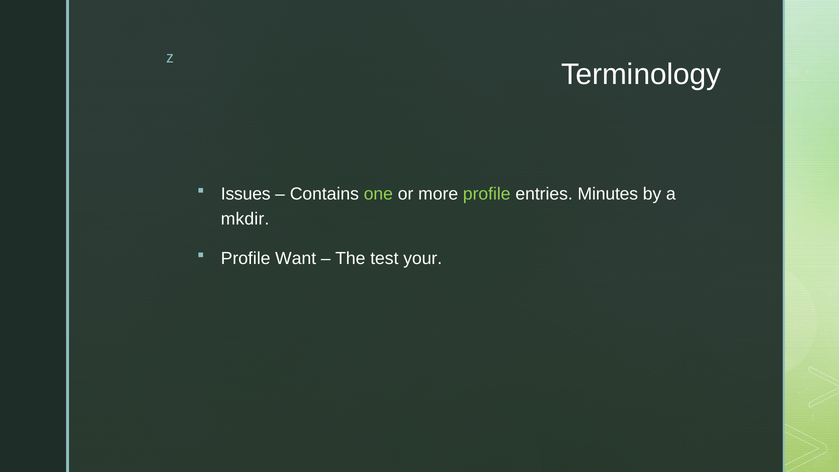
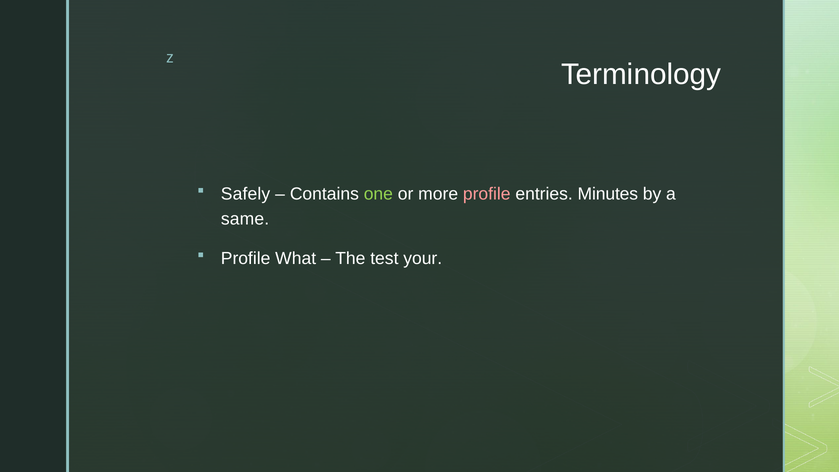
Issues: Issues -> Safely (246, 194)
profile colour: light green -> pink (487, 194)
mkdir: mkdir -> same (245, 219)
Want: Want -> What (296, 258)
